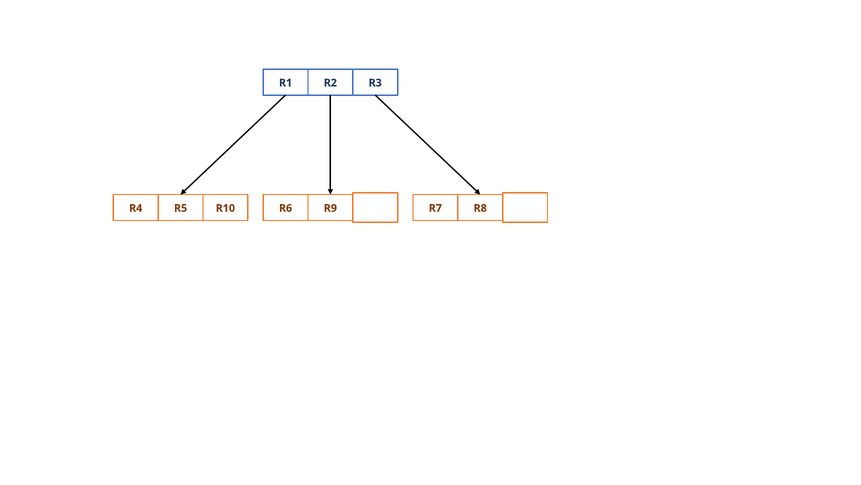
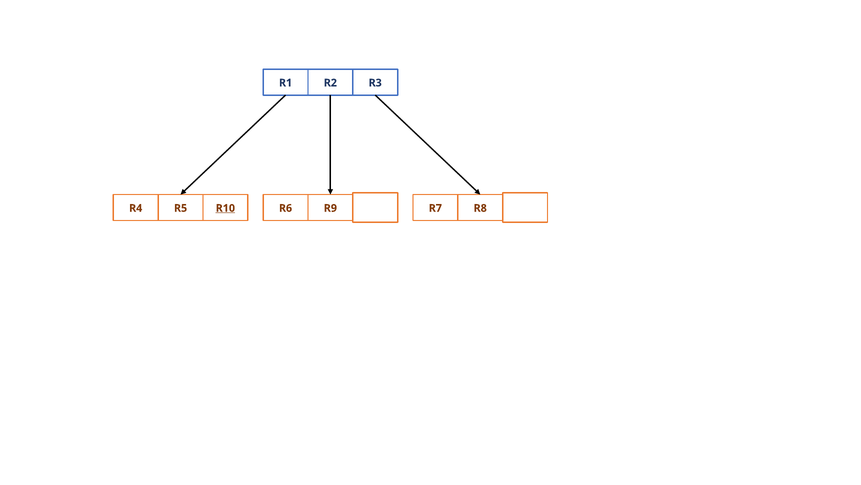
R10 underline: none -> present (225, 208)
